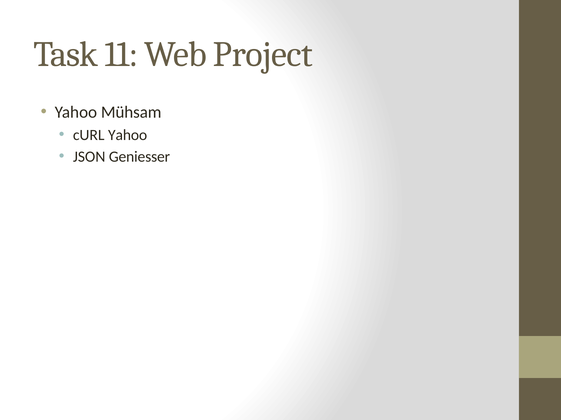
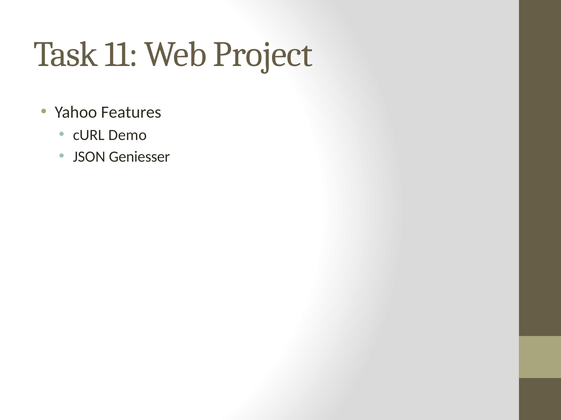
Mühsam: Mühsam -> Features (131, 112)
cURL Yahoo: Yahoo -> Demo (127, 135)
